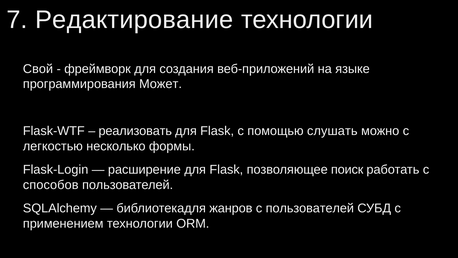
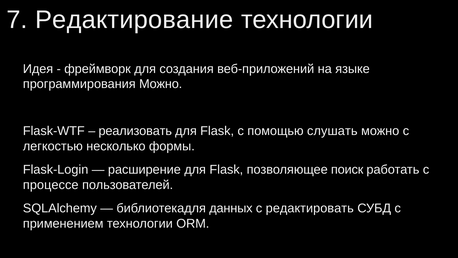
Свой: Свой -> Идея (38, 69)
программирования Может: Может -> Можно (161, 84)
способов: способов -> процессе (51, 185)
жанров: жанров -> данных (231, 208)
с пользователей: пользователей -> редактировать (310, 208)
